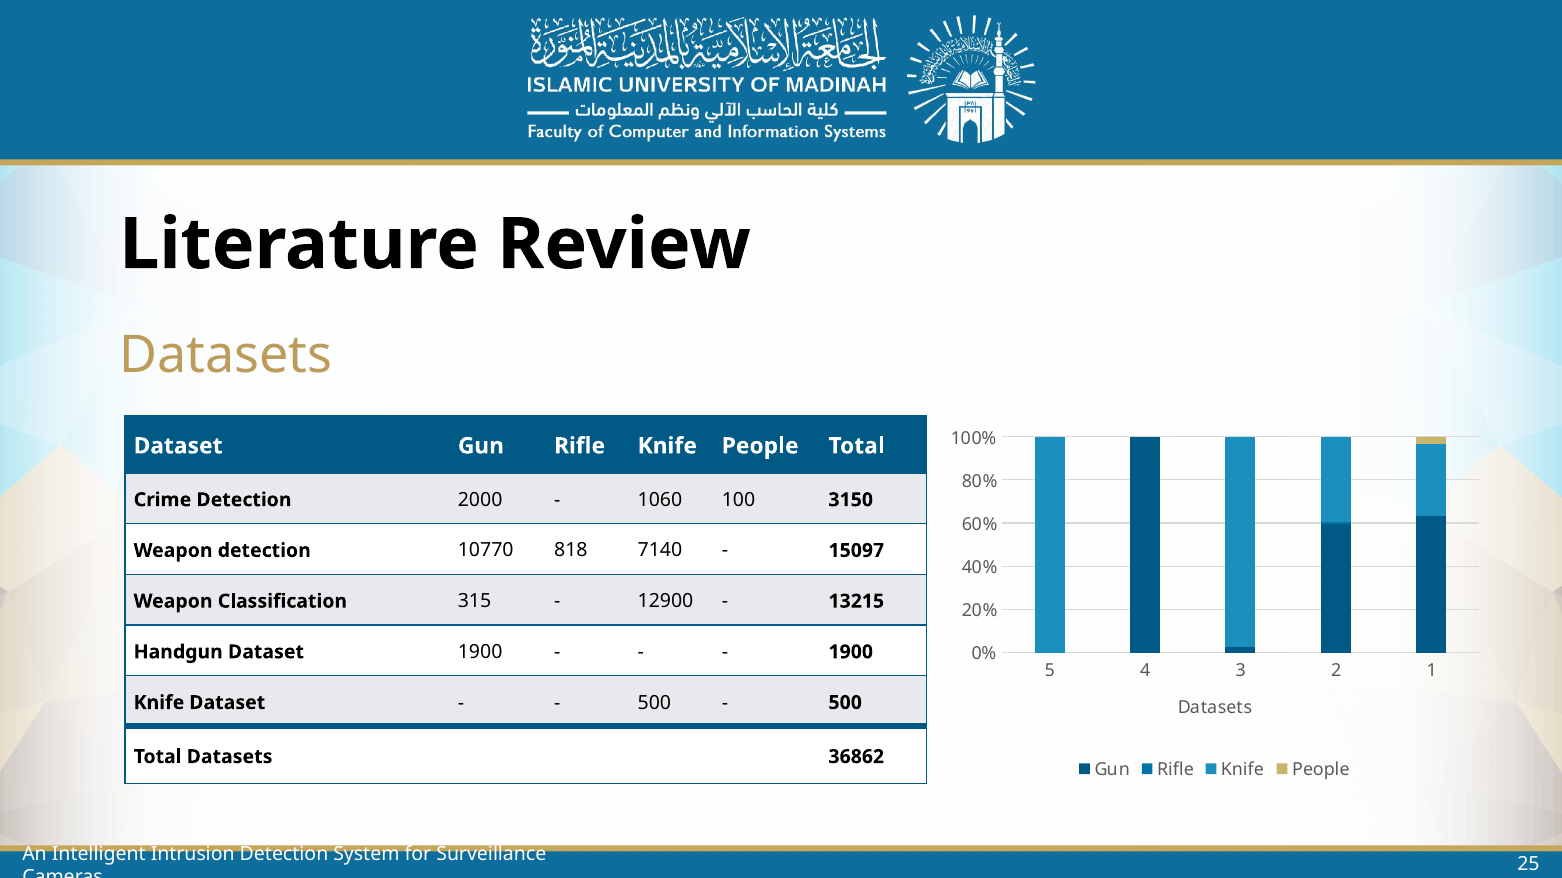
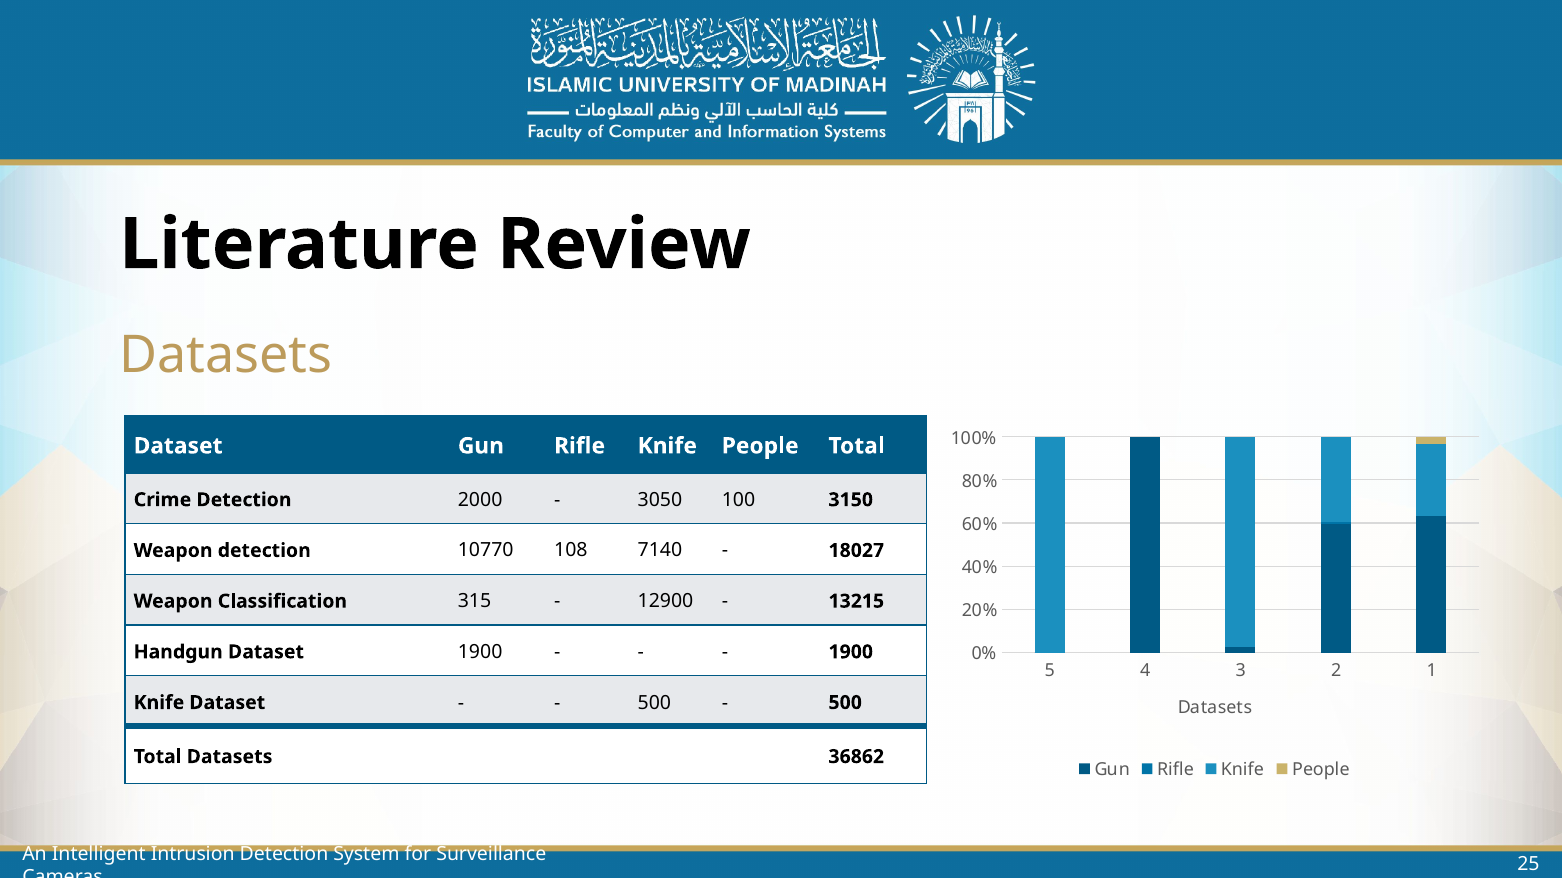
1060: 1060 -> 3050 (660, 500)
818: 818 -> 108 (571, 551)
15097: 15097 -> 18027 (856, 551)
